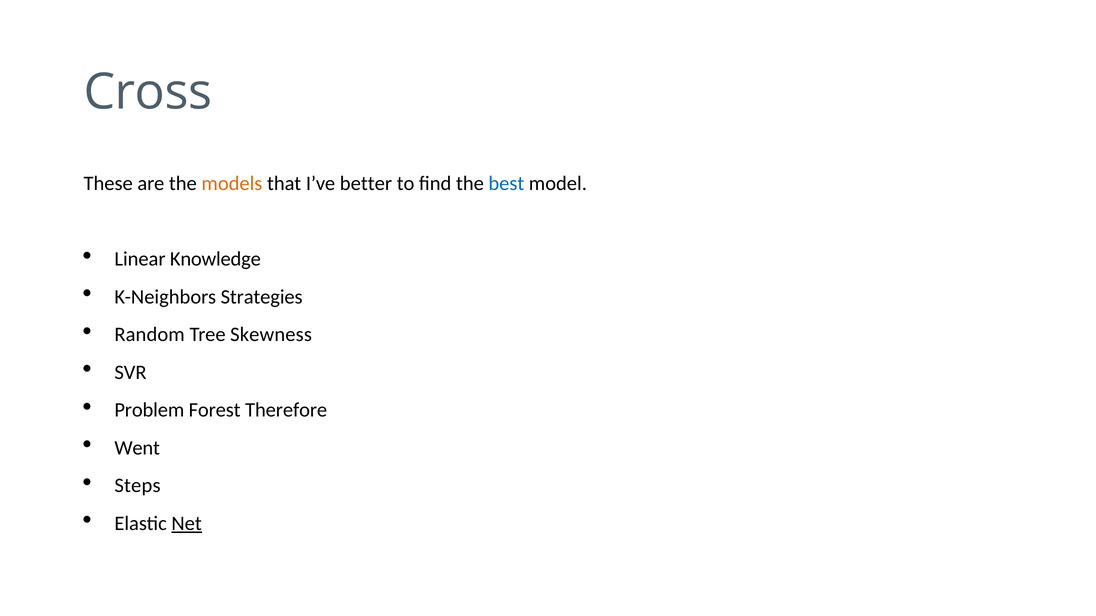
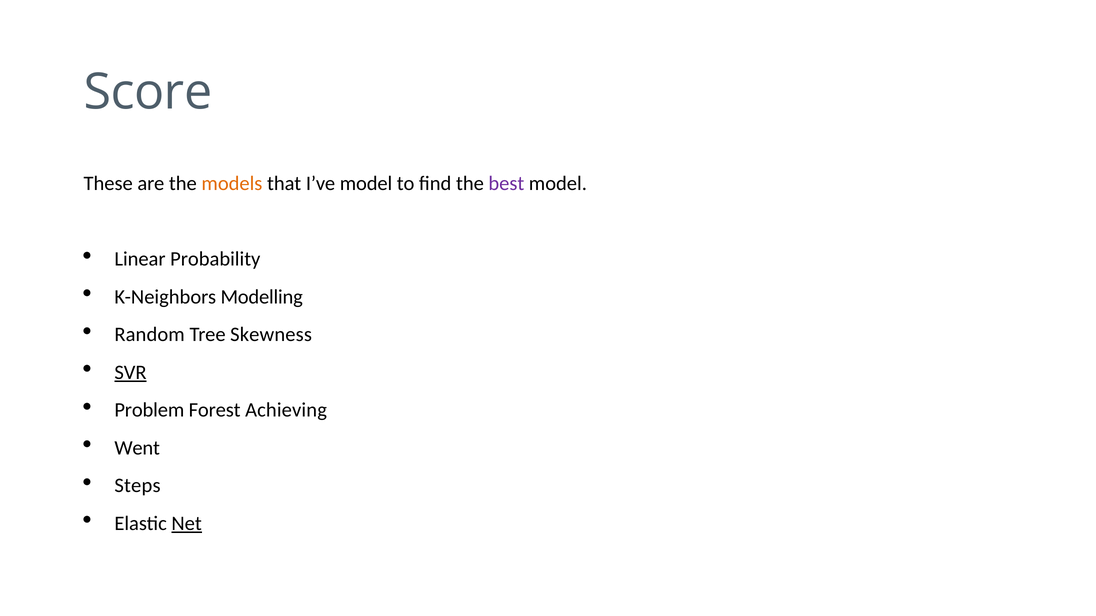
Cross: Cross -> Score (148, 92)
I’ve better: better -> model (366, 184)
best colour: blue -> purple (506, 184)
Knowledge: Knowledge -> Probability (215, 259)
Strategies: Strategies -> Modelling (262, 297)
SVR underline: none -> present (130, 373)
Therefore: Therefore -> Achieving (286, 410)
